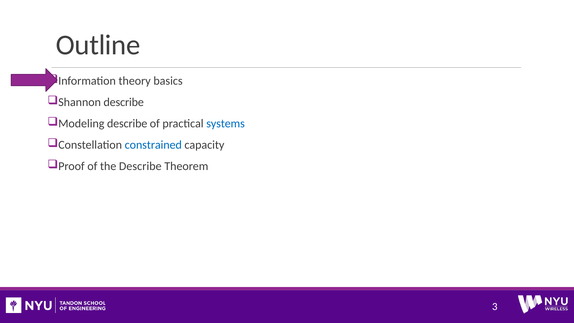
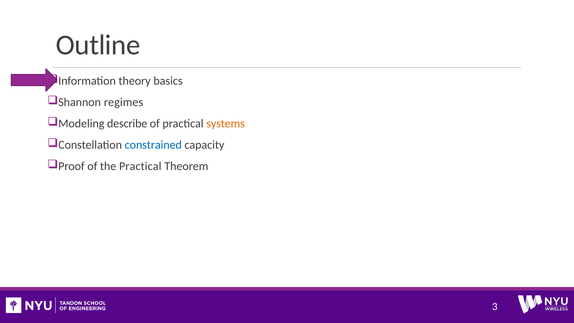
Shannon describe: describe -> regimes (124, 102)
systems colour: blue -> orange (226, 124)
the Describe: Describe -> Practical (140, 166)
